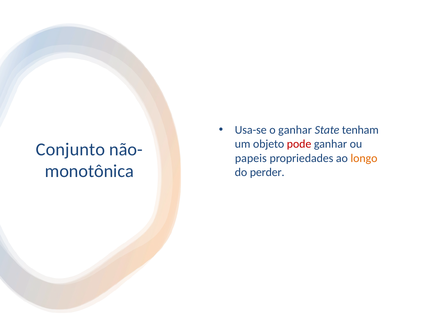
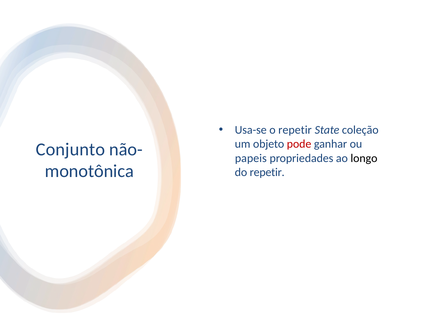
o ganhar: ganhar -> repetir (295, 130)
tenham: tenham -> coleção (360, 130)
longo colour: orange -> black (364, 158)
do perder: perder -> repetir (267, 172)
